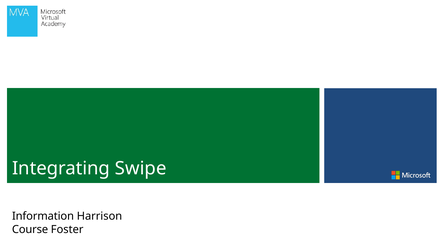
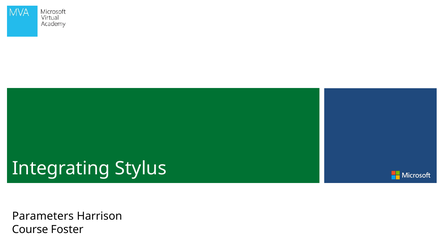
Swipe: Swipe -> Stylus (141, 168)
Information: Information -> Parameters (43, 216)
